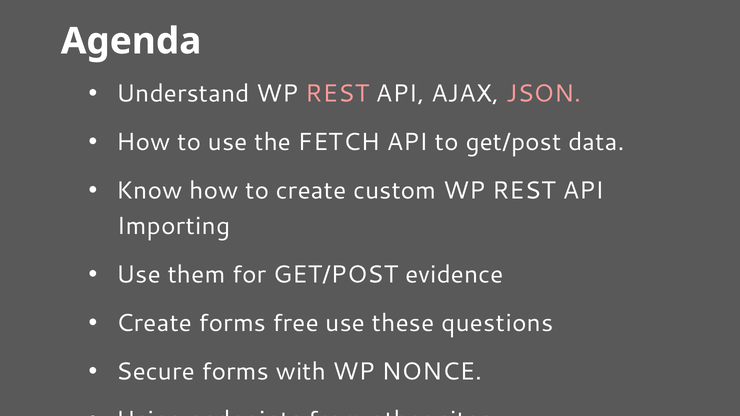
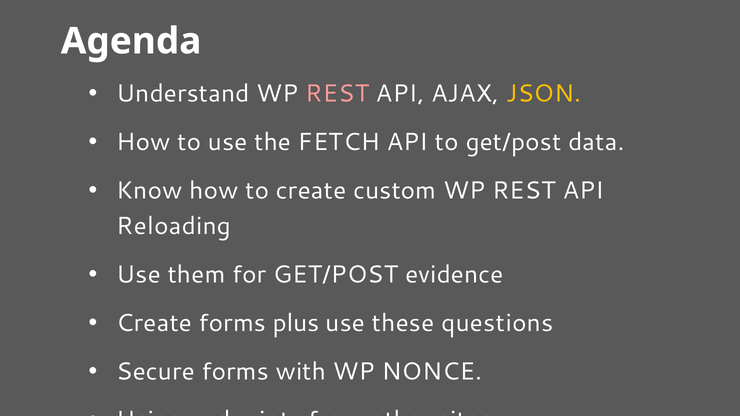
JSON colour: pink -> yellow (544, 94)
Importing: Importing -> Reloading (174, 226)
free: free -> plus (296, 323)
